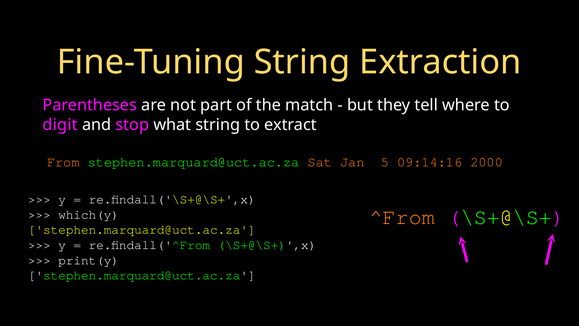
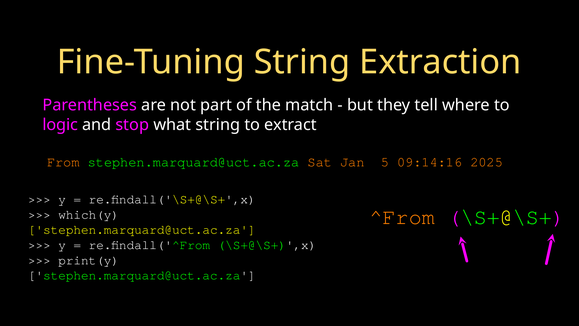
digit: digit -> logic (60, 125)
2000: 2000 -> 2025 (487, 162)
